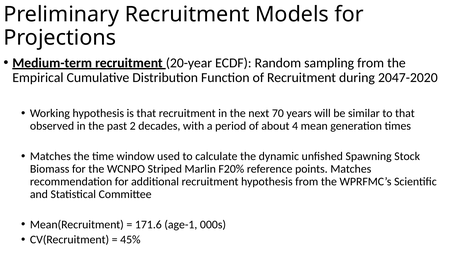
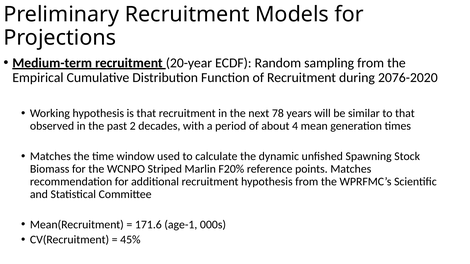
2047-2020: 2047-2020 -> 2076-2020 (408, 78)
70: 70 -> 78 (278, 114)
